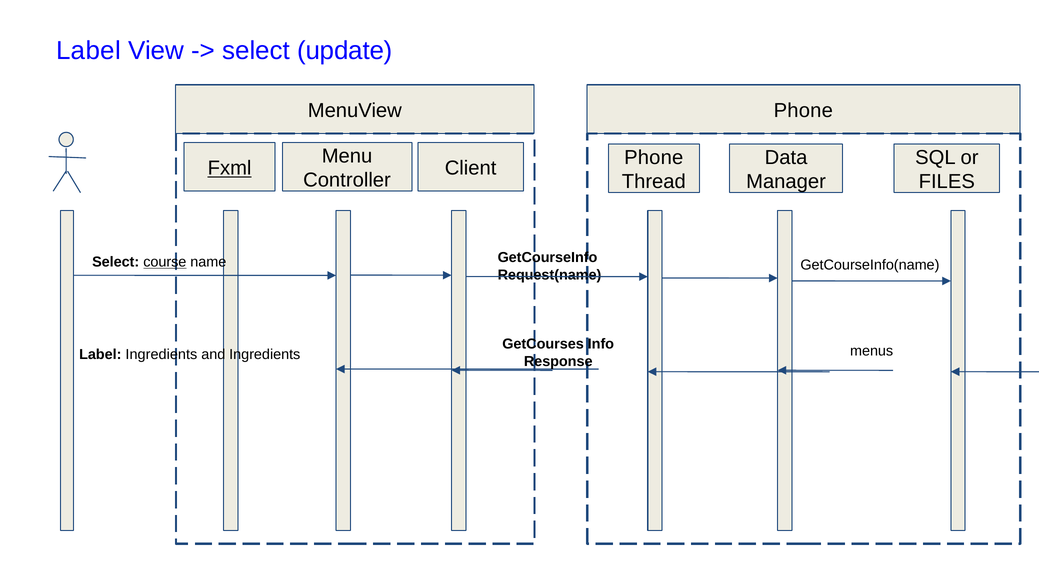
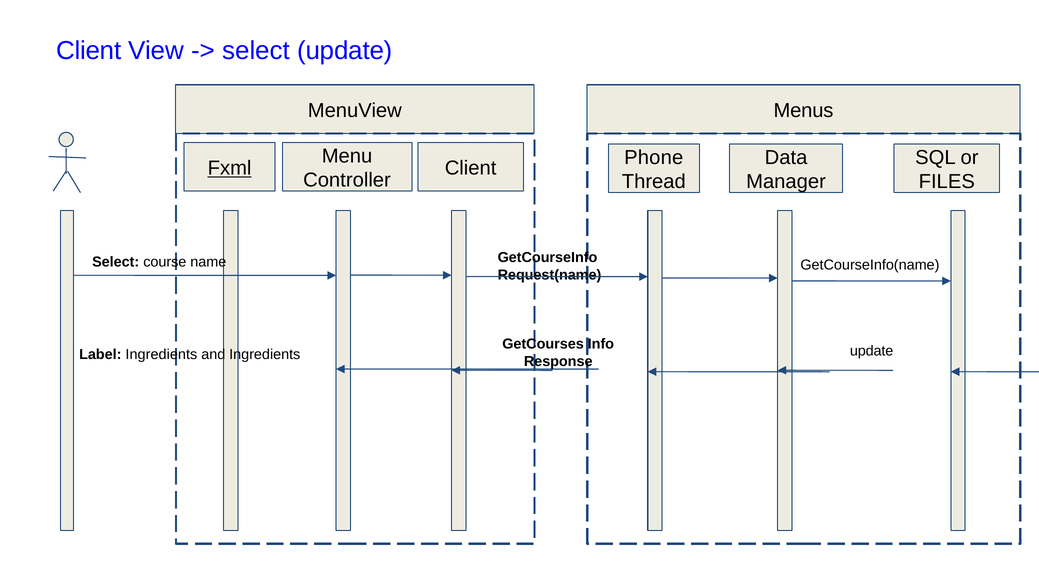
Label: Label -> Client (89, 51)
Phone: Phone -> Menus (803, 111)
course underline: present -> none (165, 262)
menus: menus -> update (872, 351)
